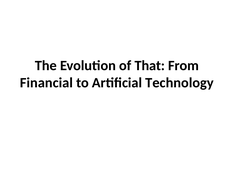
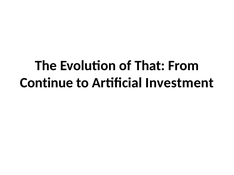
Financial: Financial -> Continue (47, 83)
Technology: Technology -> Investment (179, 83)
